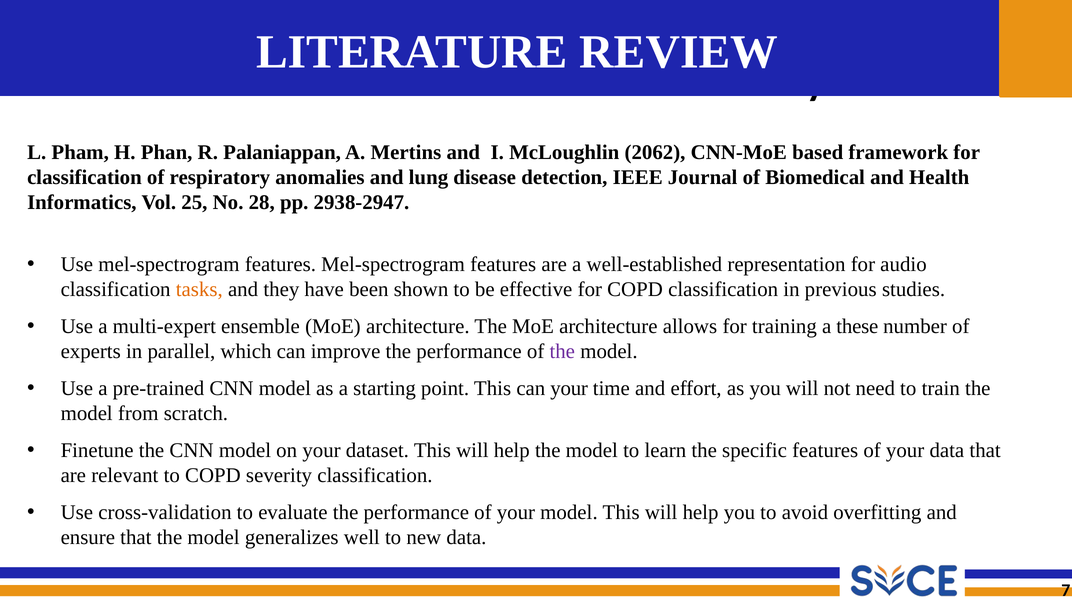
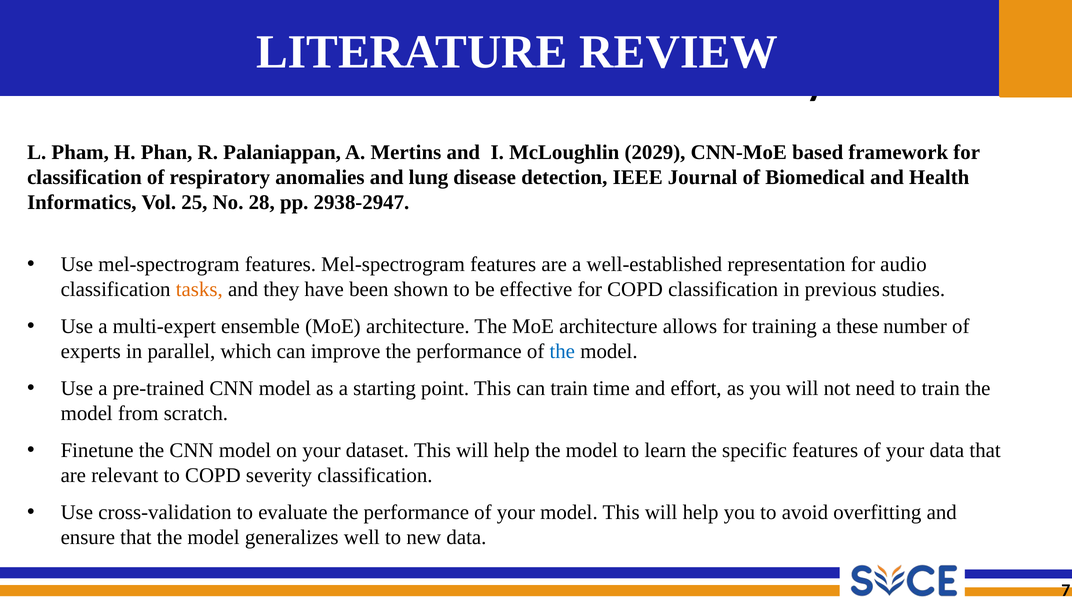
2062: 2062 -> 2029 (655, 152)
the colour: purple -> blue (562, 351)
can your: your -> train (569, 388)
